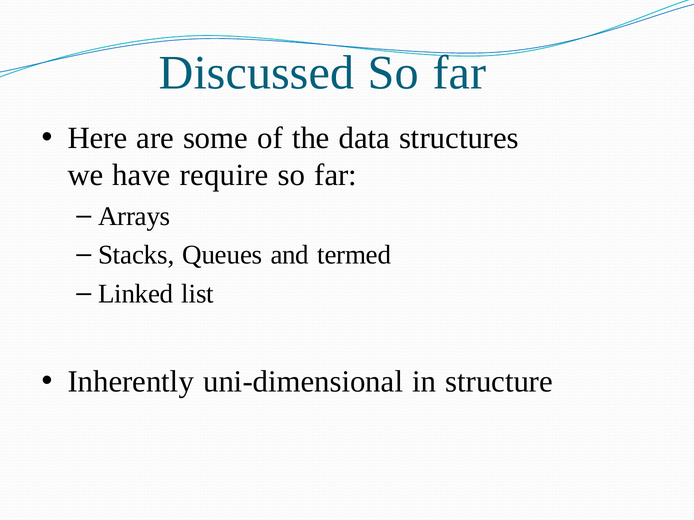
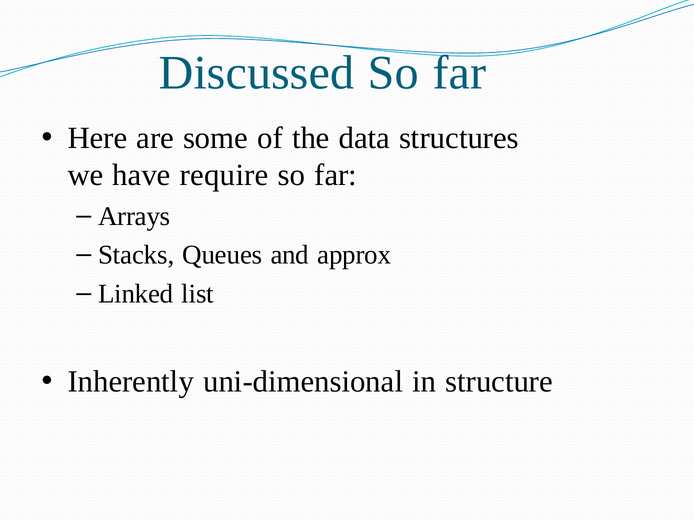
termed: termed -> approx (354, 255)
